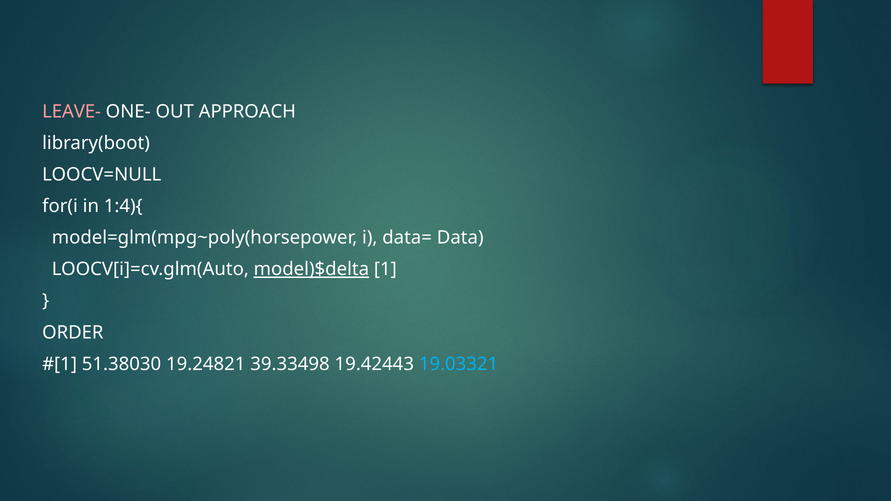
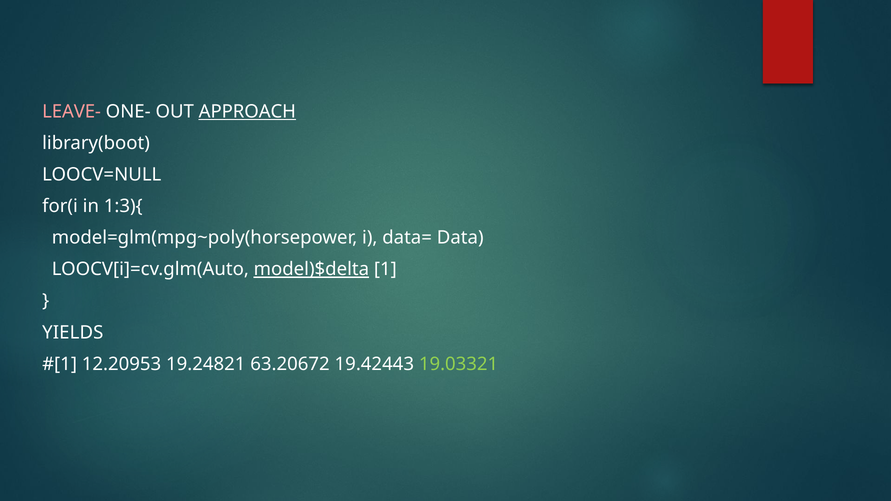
APPROACH underline: none -> present (247, 112)
1:4){: 1:4){ -> 1:3){ (123, 206)
ORDER: ORDER -> YIELDS (73, 333)
51.38030: 51.38030 -> 12.20953 (121, 364)
39.33498: 39.33498 -> 63.20672 (290, 364)
19.03321 colour: light blue -> light green (459, 364)
